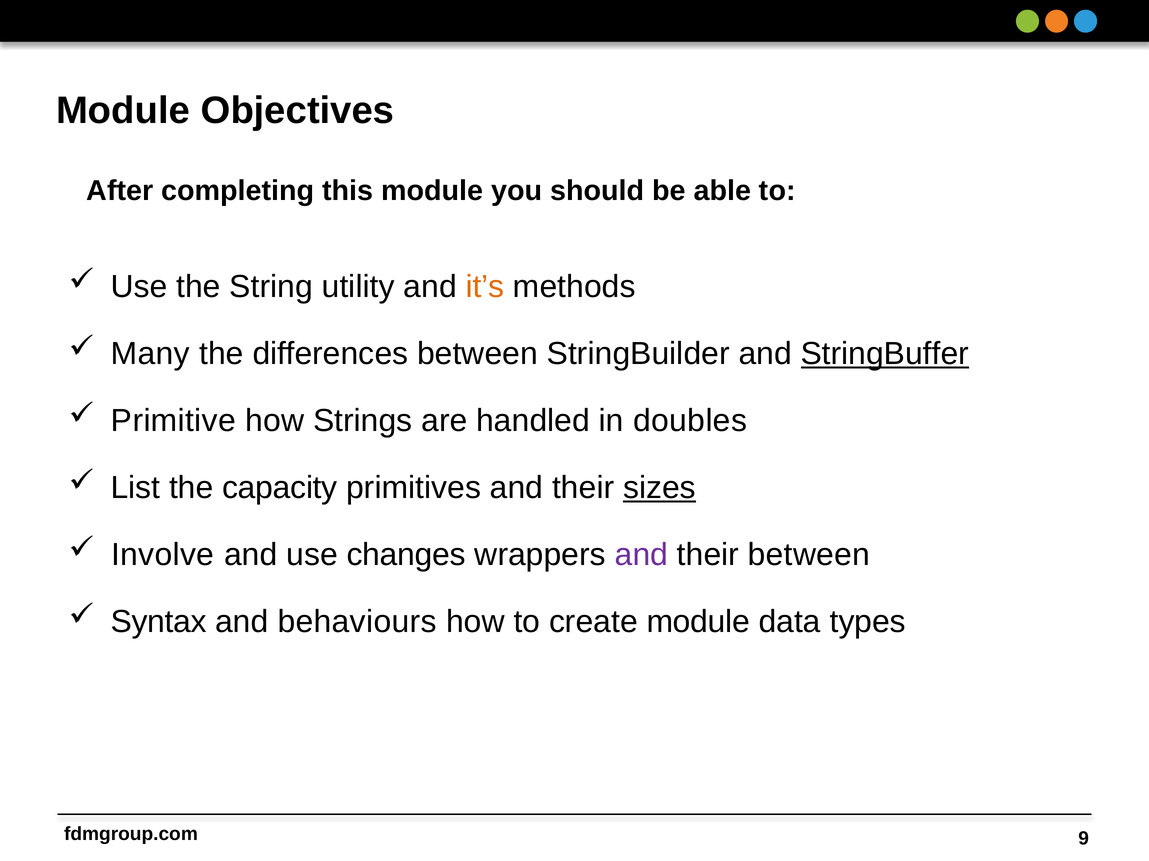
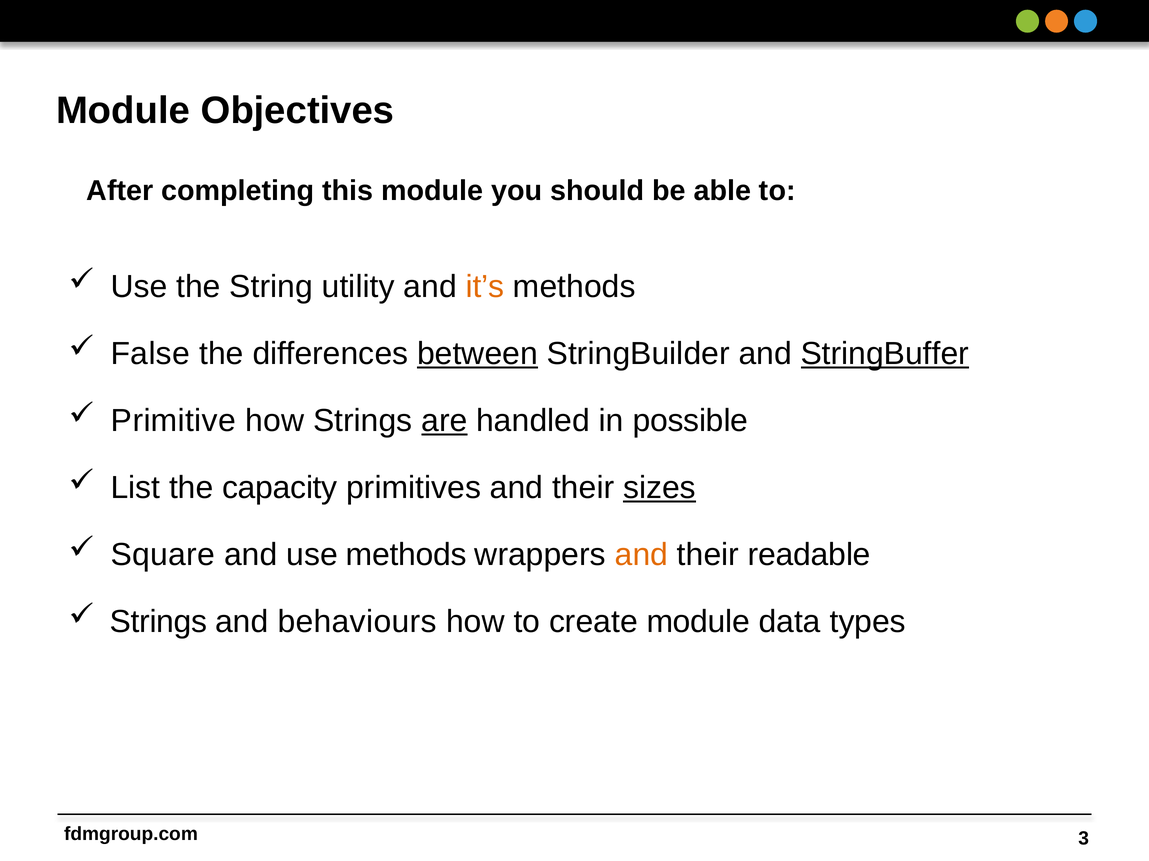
Many: Many -> False (150, 354)
between underline: none -> present (477, 354)
are underline: none -> present (444, 421)
doubles: doubles -> possible (690, 421)
Involve: Involve -> Square (163, 555)
use changes: changes -> methods (406, 555)
and colour: purple -> orange (641, 555)
their between: between -> readable (809, 555)
Syntax: Syntax -> Strings (159, 622)
9: 9 -> 3 (1084, 839)
